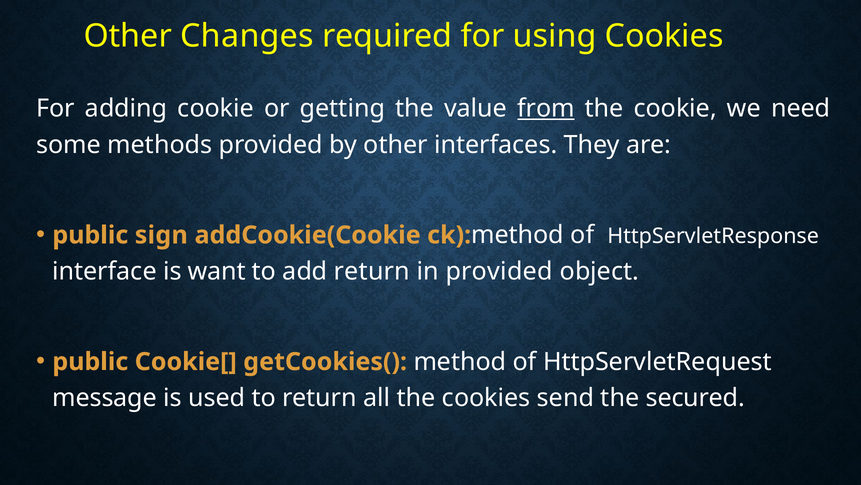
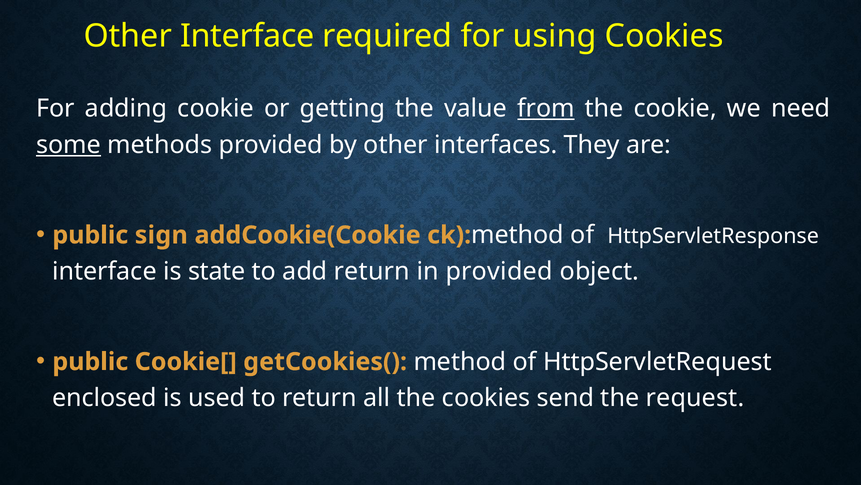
Other Changes: Changes -> Interface (247, 36)
some underline: none -> present (69, 145)
want: want -> state (217, 271)
message: message -> enclosed (105, 397)
secured: secured -> request (695, 397)
